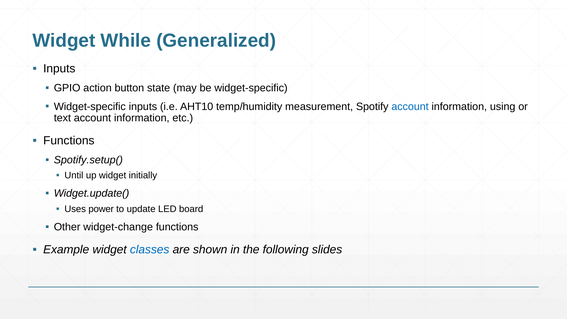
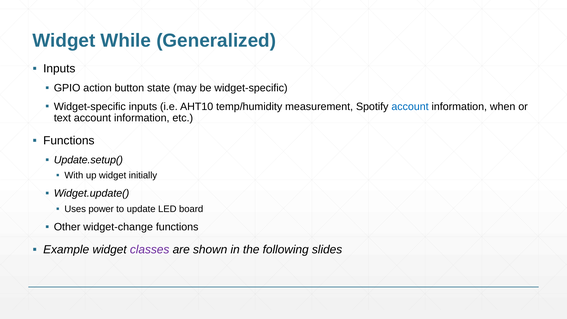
using: using -> when (503, 106)
Spotify.setup(: Spotify.setup( -> Update.setup( (88, 160)
Until: Until -> With (74, 175)
classes colour: blue -> purple (150, 250)
